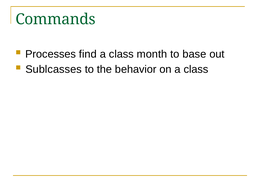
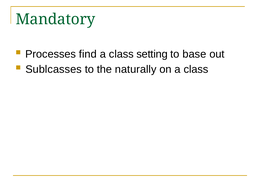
Commands: Commands -> Mandatory (55, 19)
month: month -> setting (152, 54)
behavior: behavior -> naturally (136, 69)
